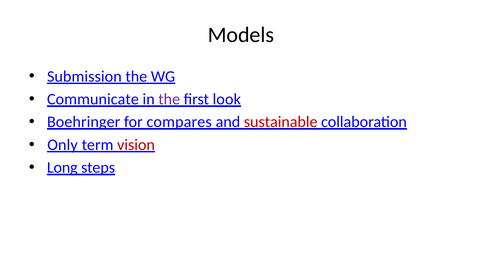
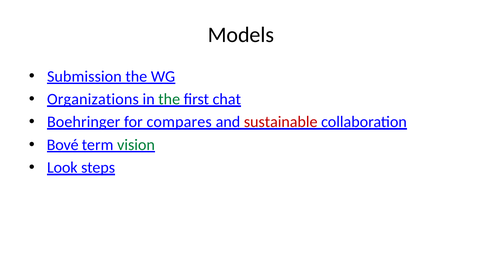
Communicate: Communicate -> Organizations (93, 99)
the colour: purple -> green (169, 99)
look: look -> chat (227, 99)
Only: Only -> Bové (63, 145)
vision colour: red -> green (136, 145)
Long: Long -> Look (62, 168)
